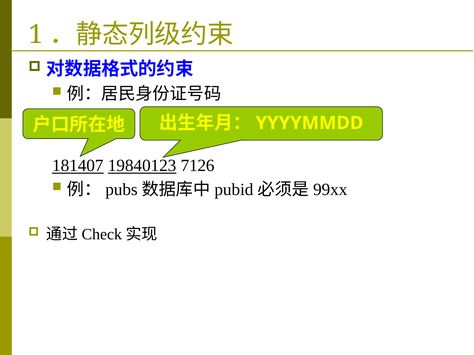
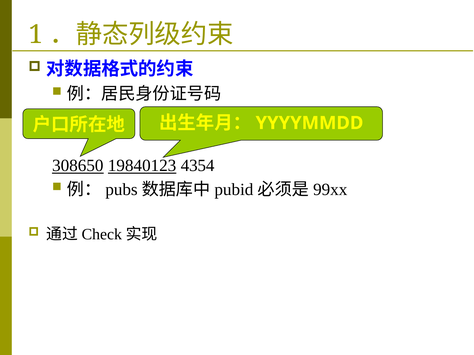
181407: 181407 -> 308650 (78, 166)
7126: 7126 -> 4354 (198, 166)
